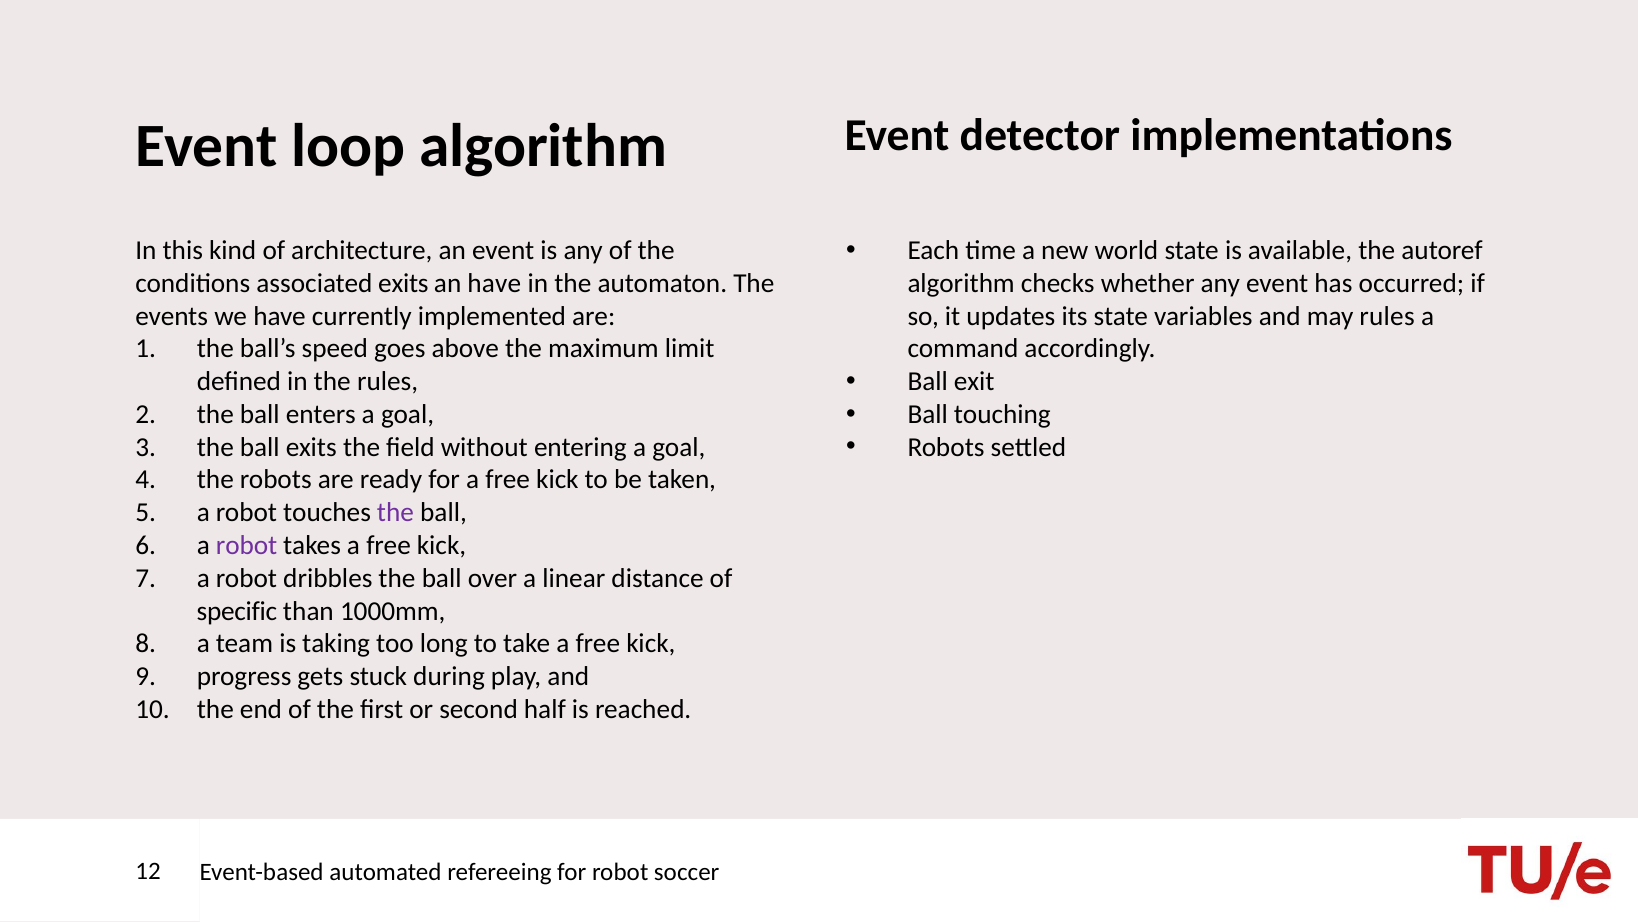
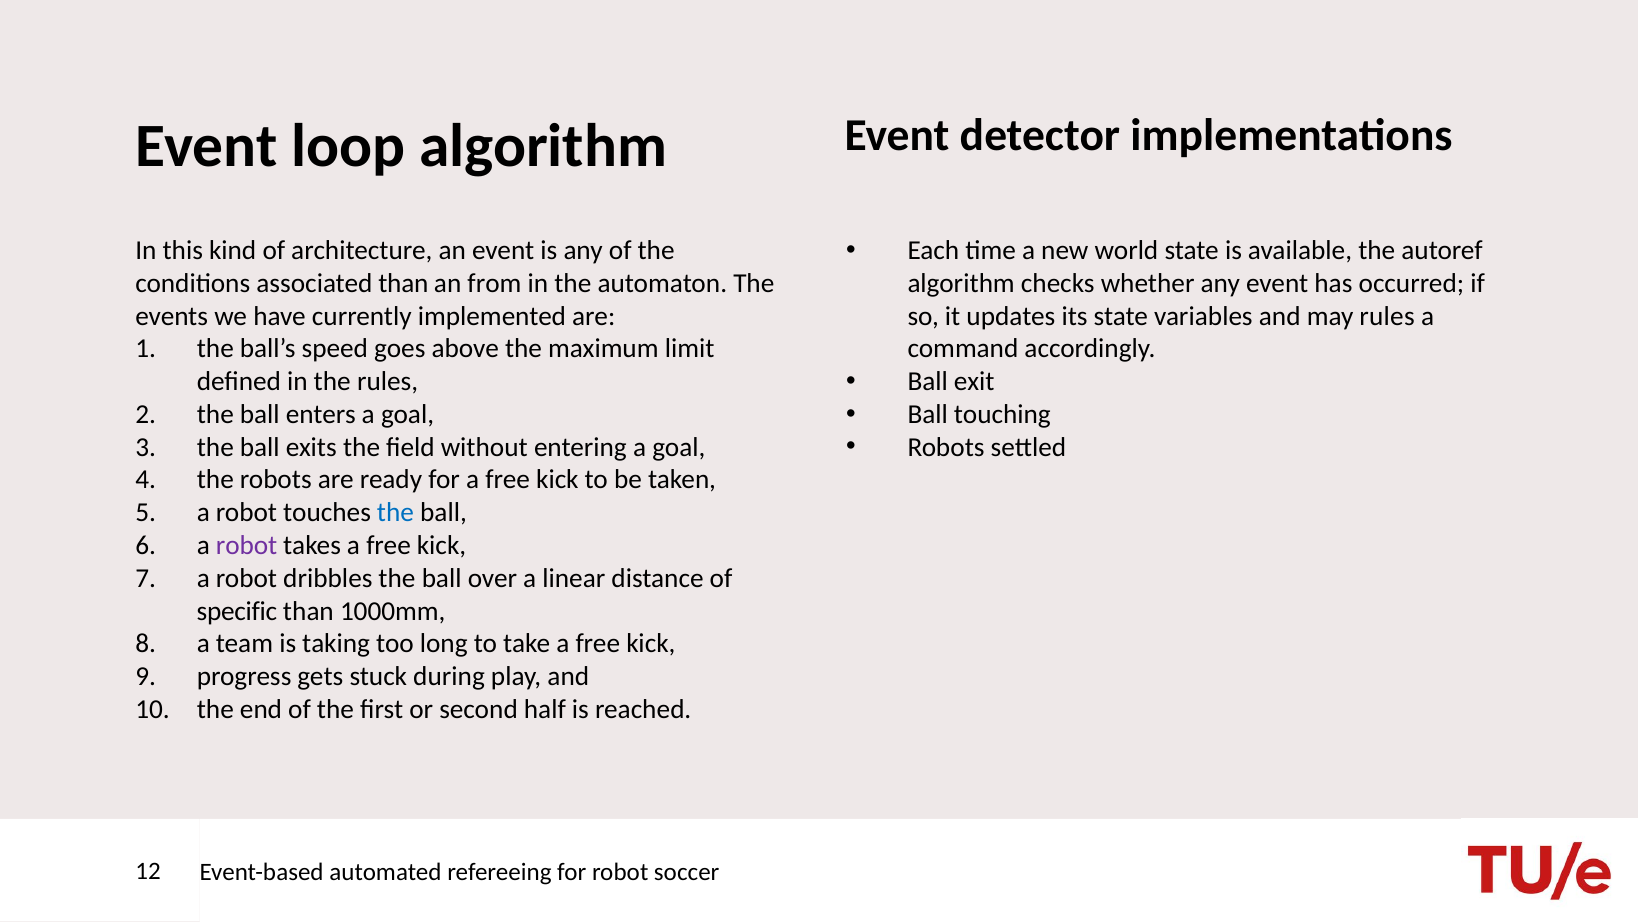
associated exits: exits -> than (403, 283)
an have: have -> from (494, 283)
the colour: purple -> blue (395, 512)
